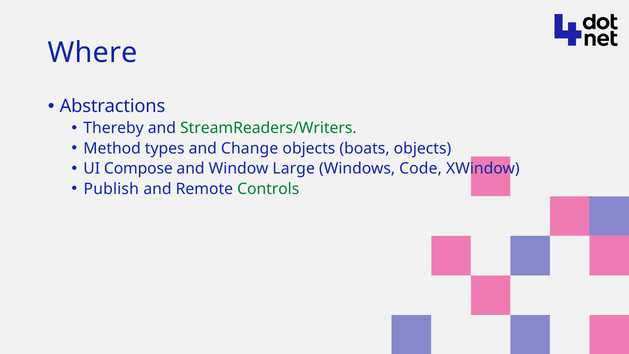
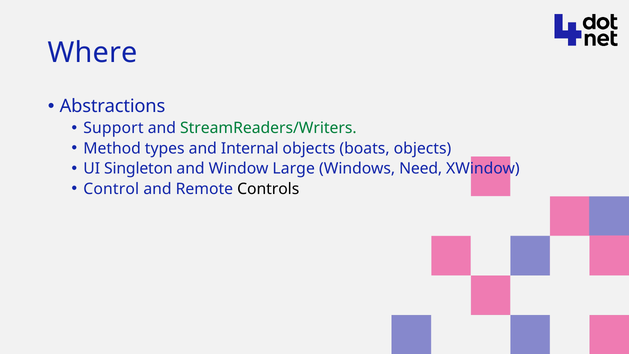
Thereby: Thereby -> Support (113, 128)
Change: Change -> Internal (250, 148)
Compose: Compose -> Singleton (138, 169)
Code: Code -> Need (421, 169)
Publish: Publish -> Control (111, 189)
Controls colour: green -> black (268, 189)
